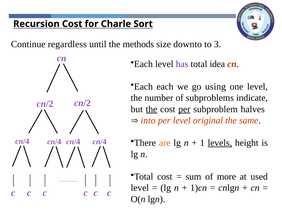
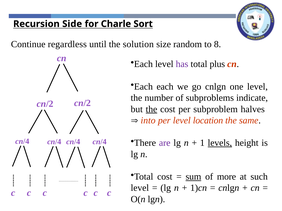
Recursion Cost: Cost -> Side (72, 24)
methods: methods -> solution (138, 44)
downto: downto -> random (188, 44)
3: 3 -> 8 (217, 44)
idea: idea -> plus (217, 64)
go using: using -> cnlgn (216, 87)
per underline: present -> none (184, 109)
original: original -> location (208, 121)
are colour: orange -> purple (165, 143)
sum underline: none -> present (193, 177)
used: used -> such (259, 177)
